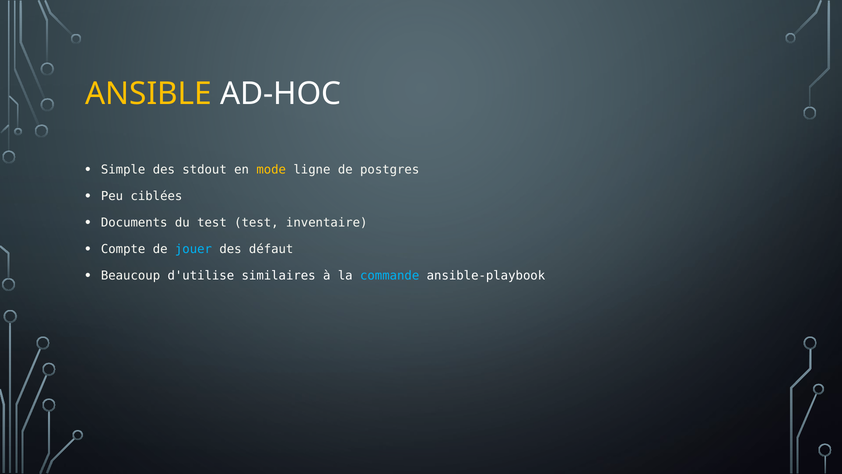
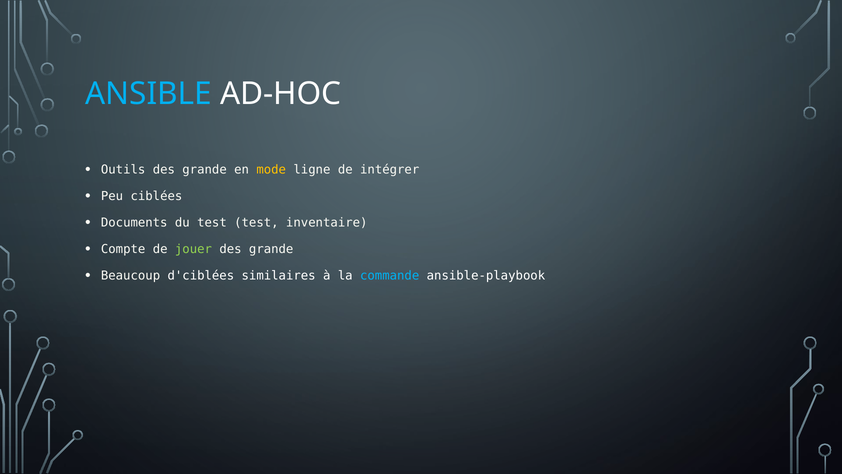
ANSIBLE colour: yellow -> light blue (149, 94)
Simple: Simple -> Outils (123, 170)
stdout: stdout -> grande (205, 170)
postgres: postgres -> intégrer (390, 170)
jouer colour: light blue -> light green (193, 249)
défaut: défaut -> grande (271, 249)
d'utilise: d'utilise -> d'ciblées (201, 275)
